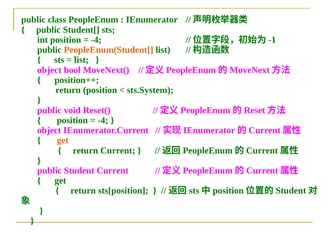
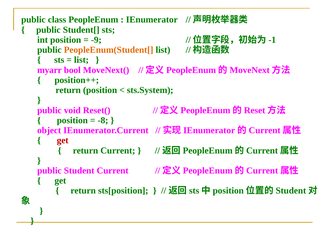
-4: -4 -> -9 (96, 40)
object: object -> myarr (49, 70)
-4: -4 -> -8 (103, 120)
get colour: orange -> red (63, 140)
